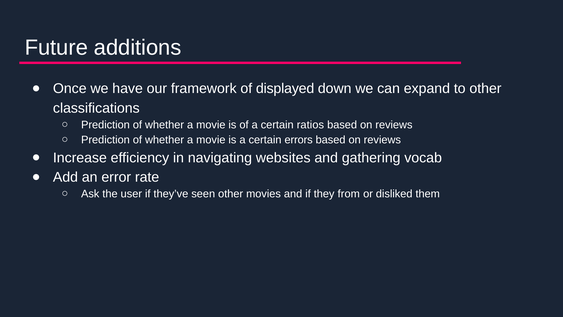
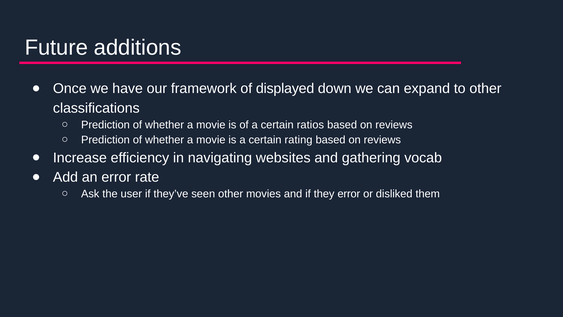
errors: errors -> rating (299, 140)
they from: from -> error (349, 194)
